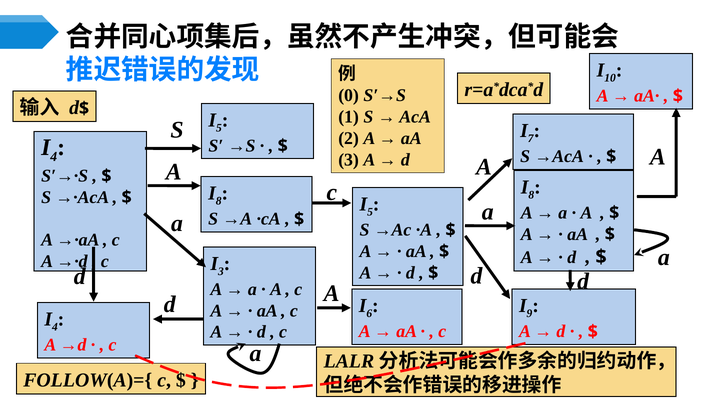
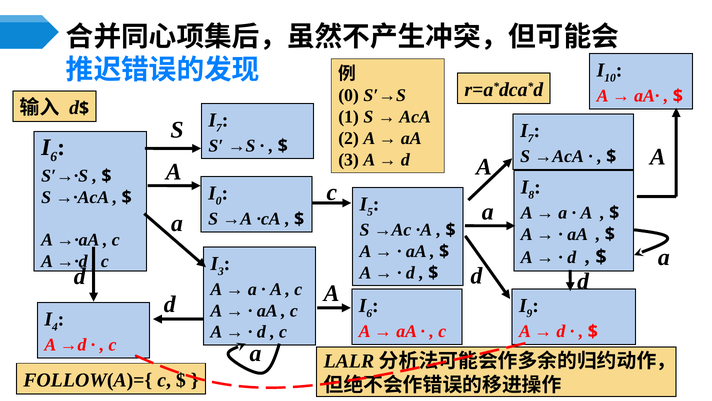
5: 5 -> 7 (219, 128)
4: 4 -> 6 (54, 157)
8: 8 -> 0 (219, 201)
